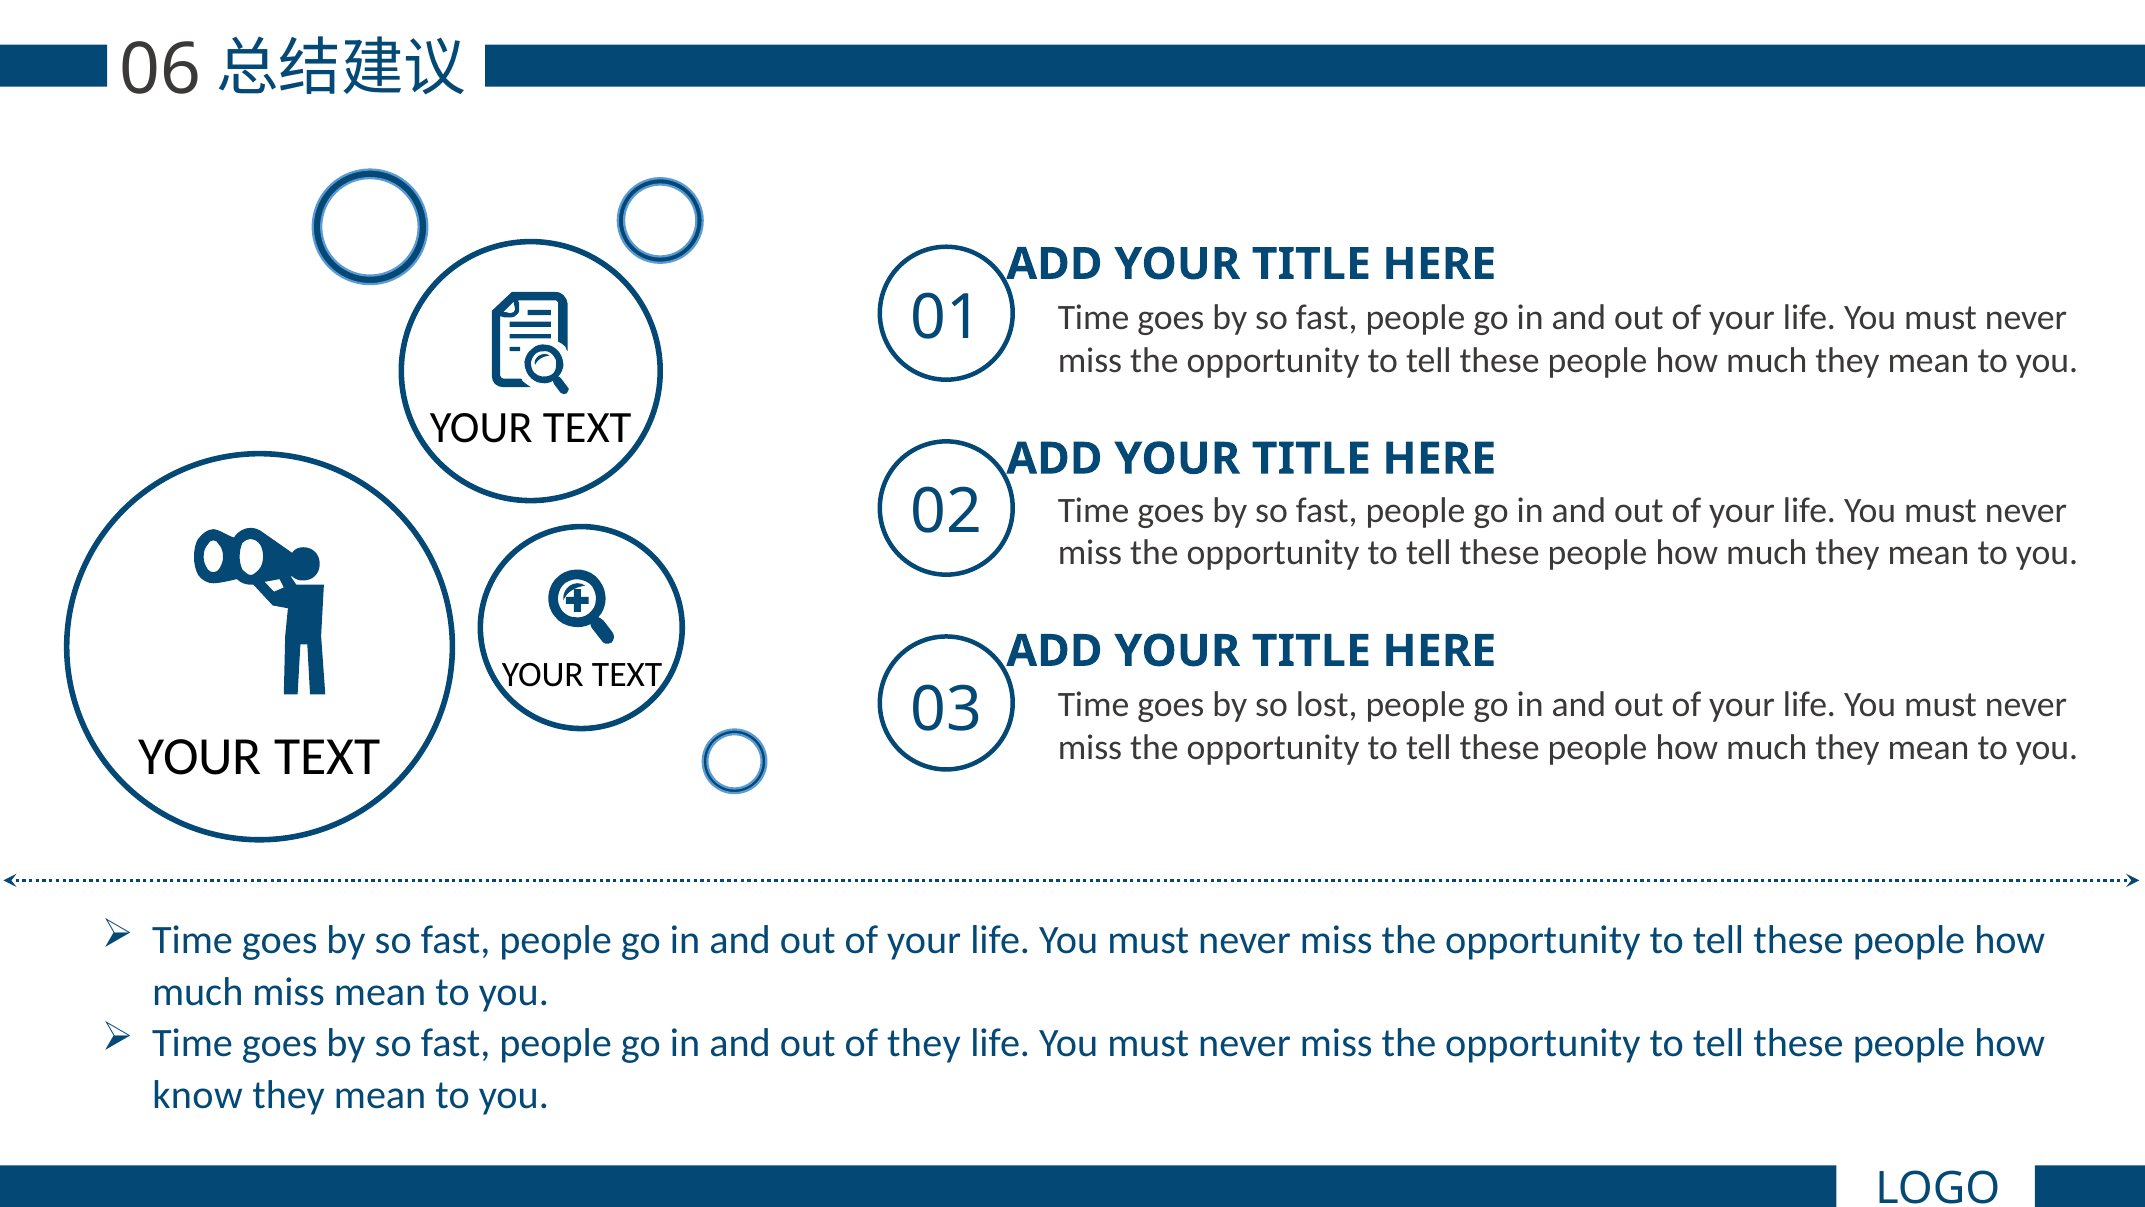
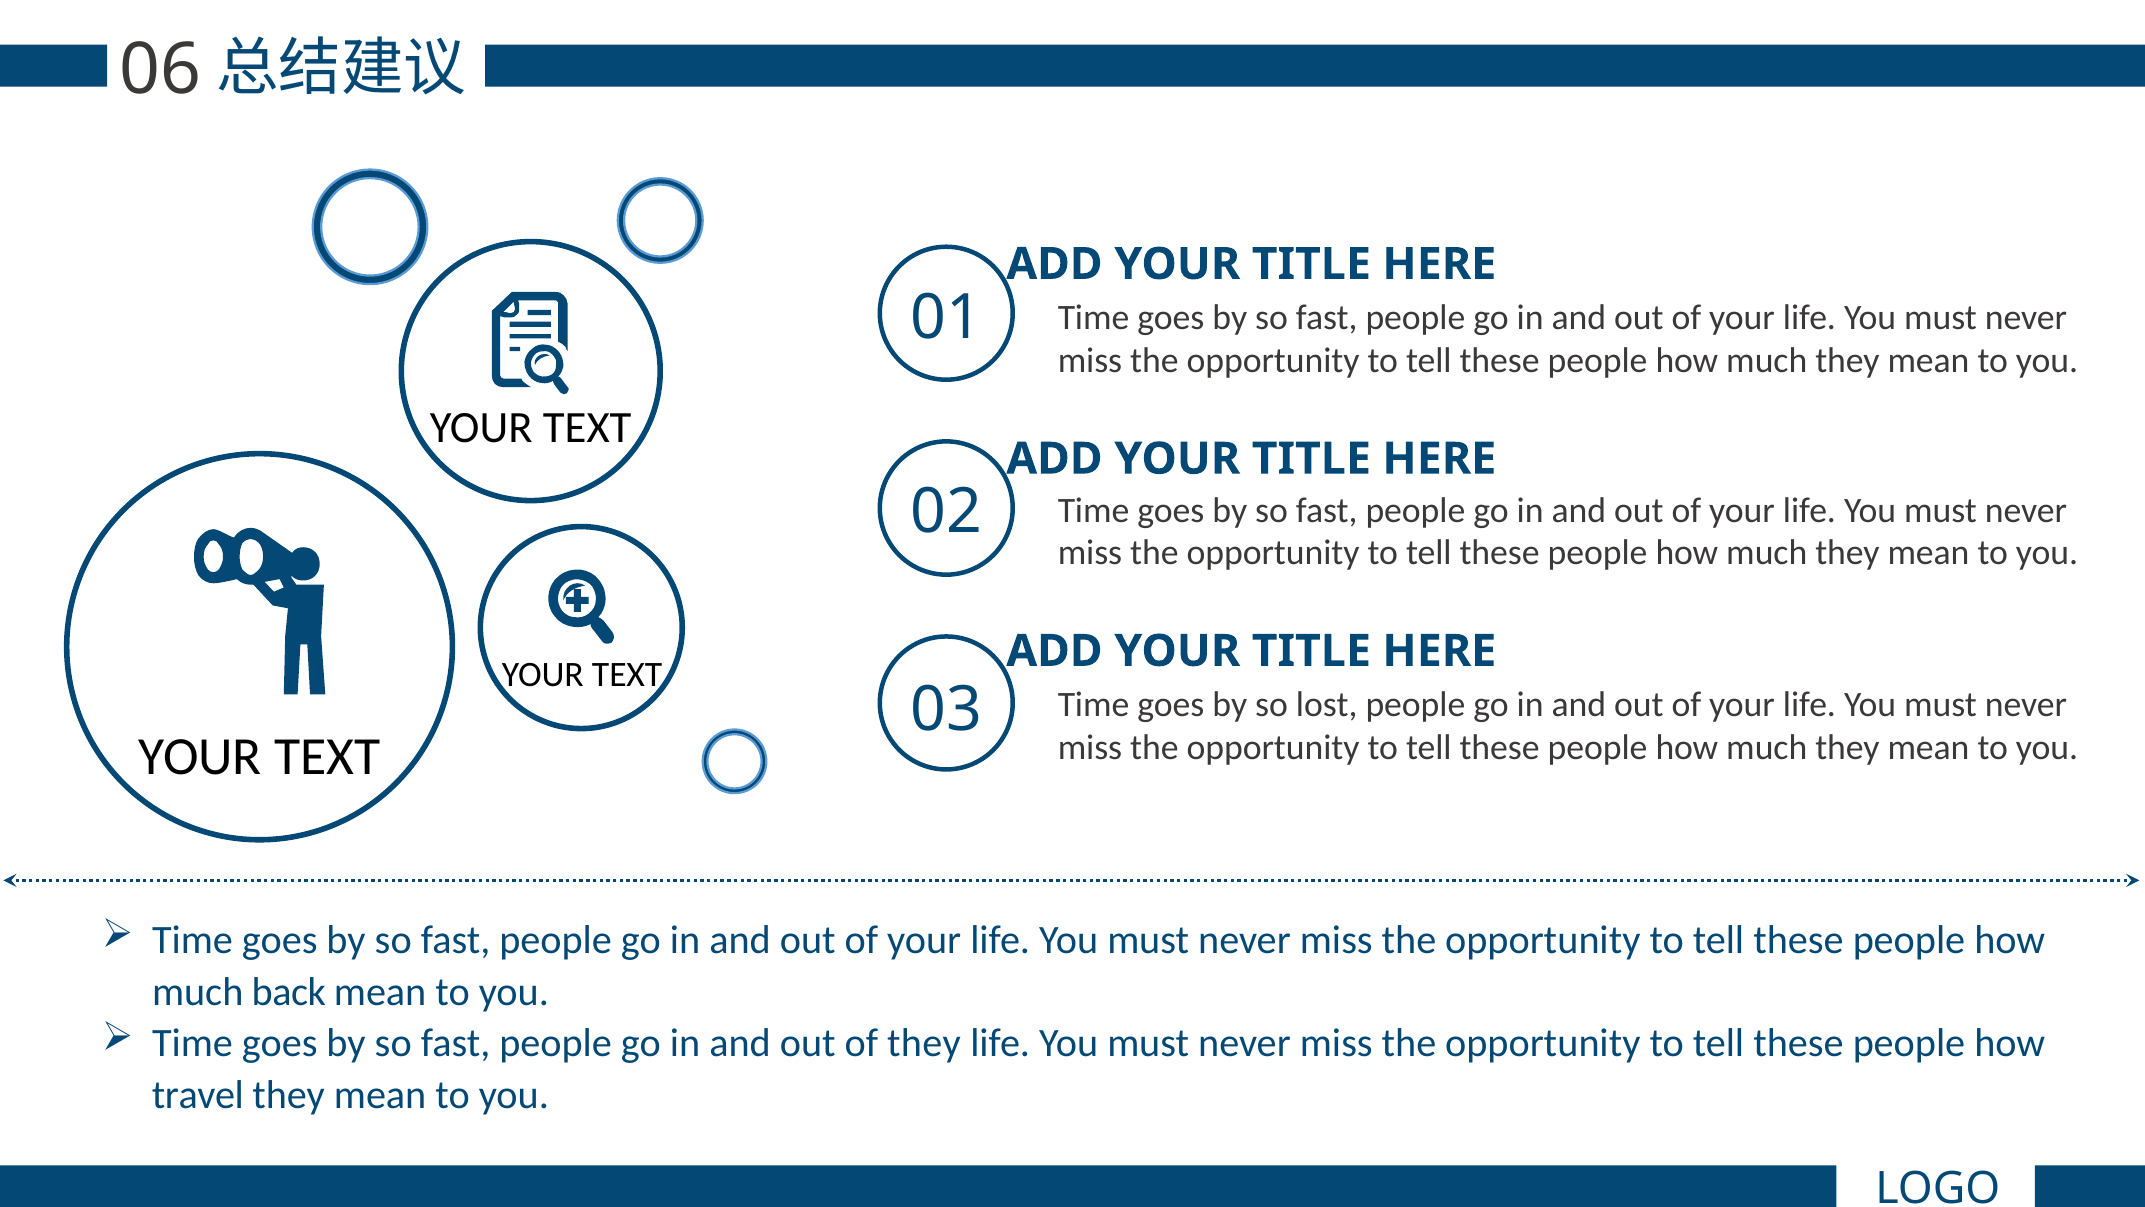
much miss: miss -> back (289, 992)
know: know -> travel (198, 1094)
